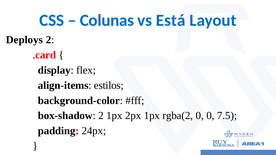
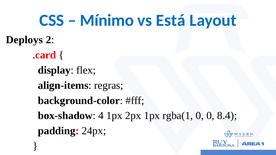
Colunas: Colunas -> Mínimo (107, 20)
estilos: estilos -> regras (109, 85)
box-shadow 2: 2 -> 4 (101, 116)
rgba(2: rgba(2 -> rgba(1 (178, 116)
7.5: 7.5 -> 8.4 (227, 116)
